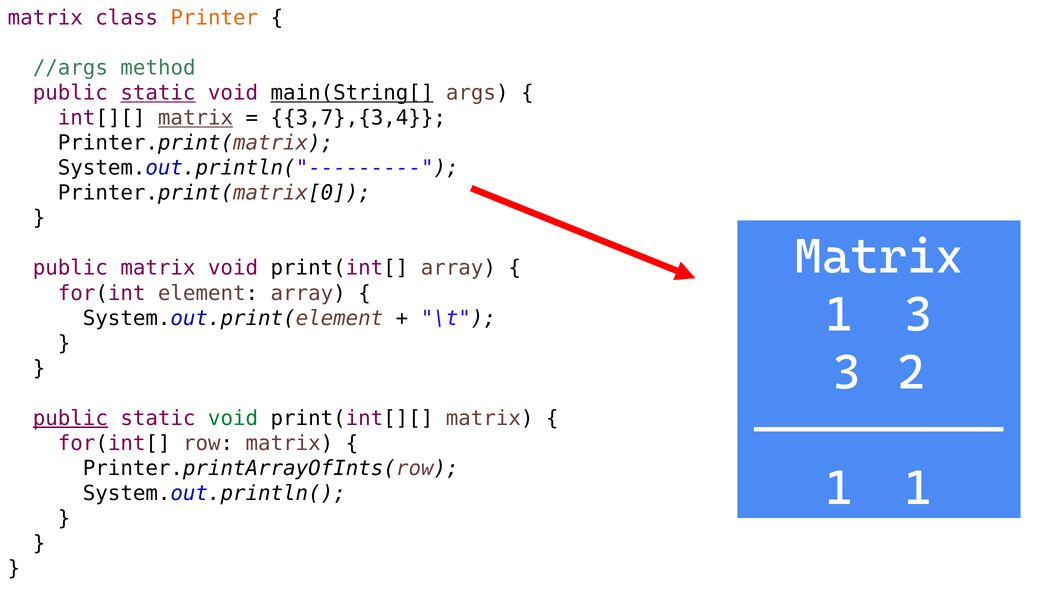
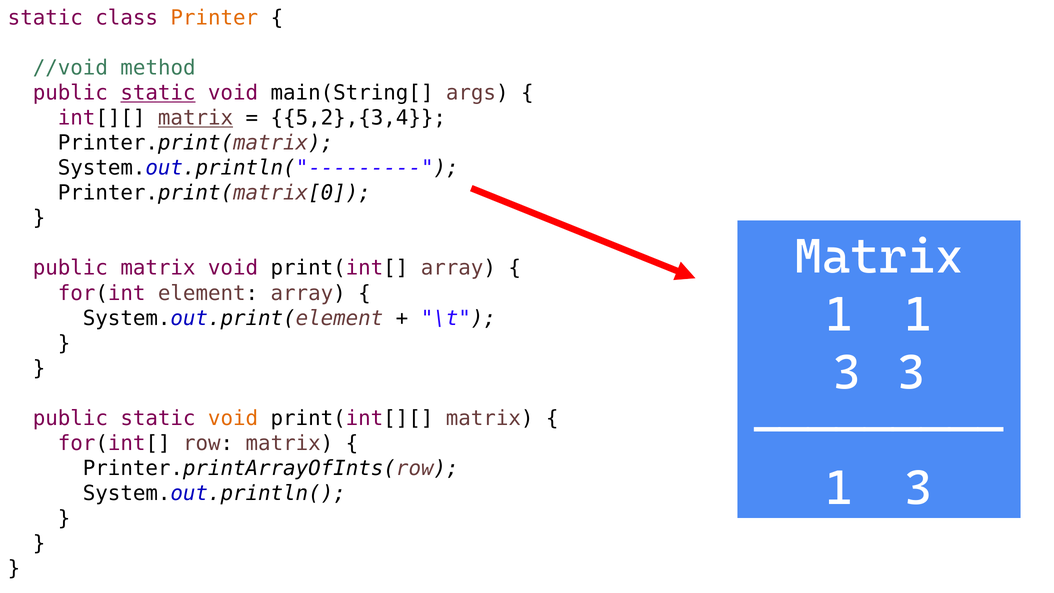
matrix: matrix -> static (45, 18)
//args: //args -> //void (70, 68)
main(String[ underline: present -> none (352, 93)
3,7},{3,4: 3,7},{3,4 -> 5,2},{3,4 (358, 118)
1 3: 3 -> 1 (919, 315)
2: 2 -> 3 (911, 372)
public underline: present -> none (70, 418)
void colour: green -> orange (233, 418)
1: 1 -> 3 (919, 488)
